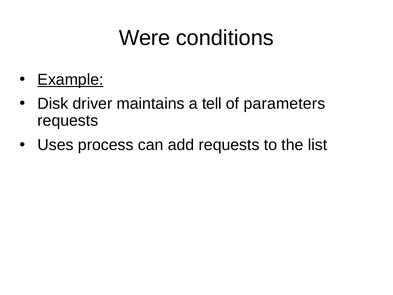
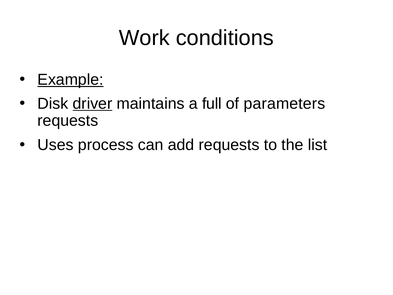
Were: Were -> Work (144, 38)
driver underline: none -> present (92, 103)
tell: tell -> full (212, 103)
